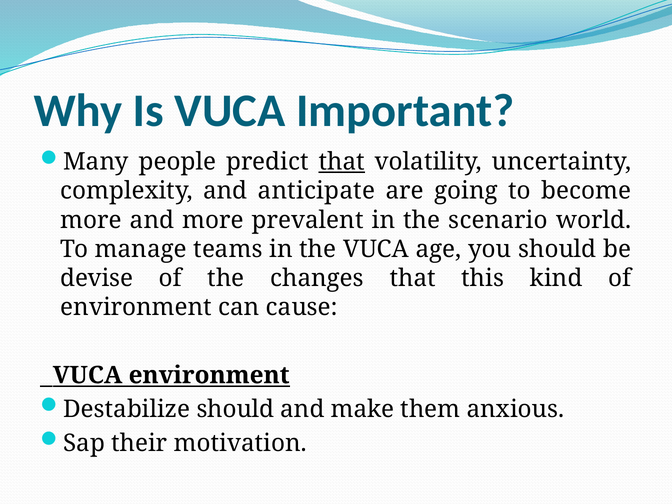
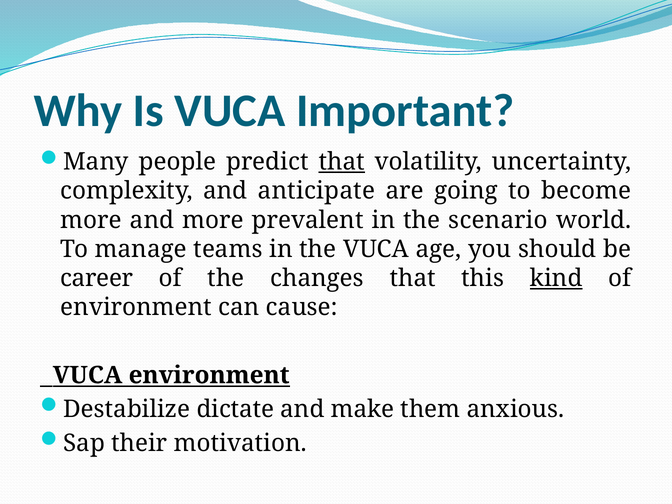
devise: devise -> career (97, 278)
kind underline: none -> present (556, 278)
Destabilize should: should -> dictate (235, 409)
